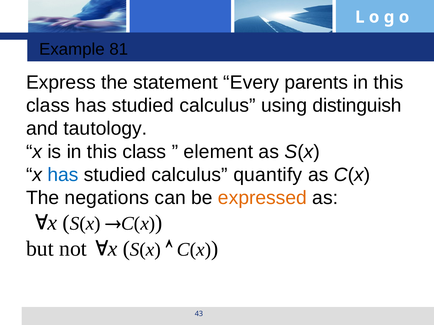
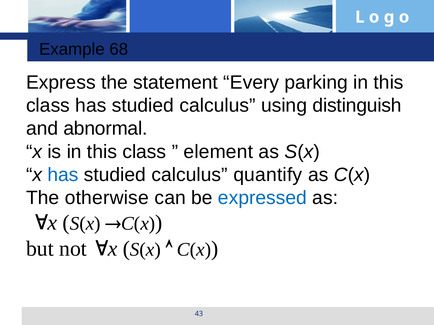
81: 81 -> 68 (119, 49)
parents: parents -> parking (316, 82)
tautology: tautology -> abnormal (105, 129)
negations: negations -> otherwise (107, 198)
expressed colour: orange -> blue (262, 198)
